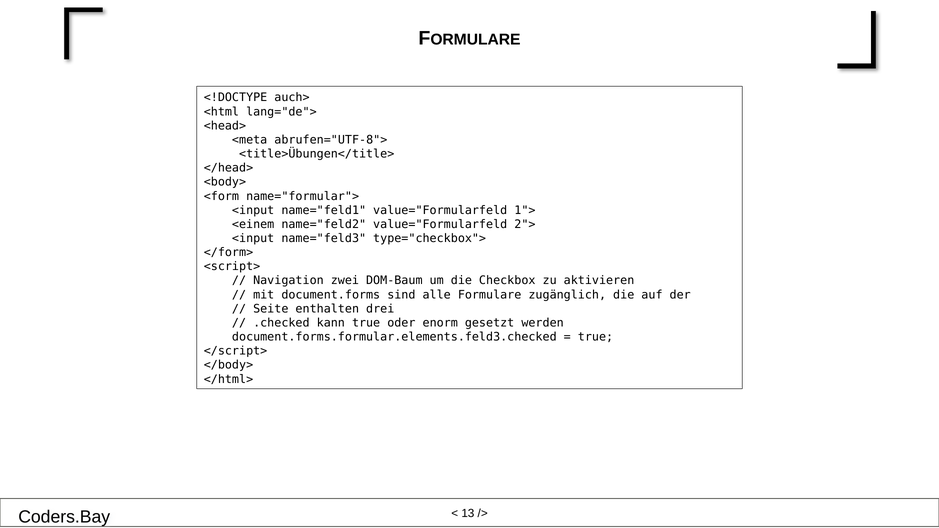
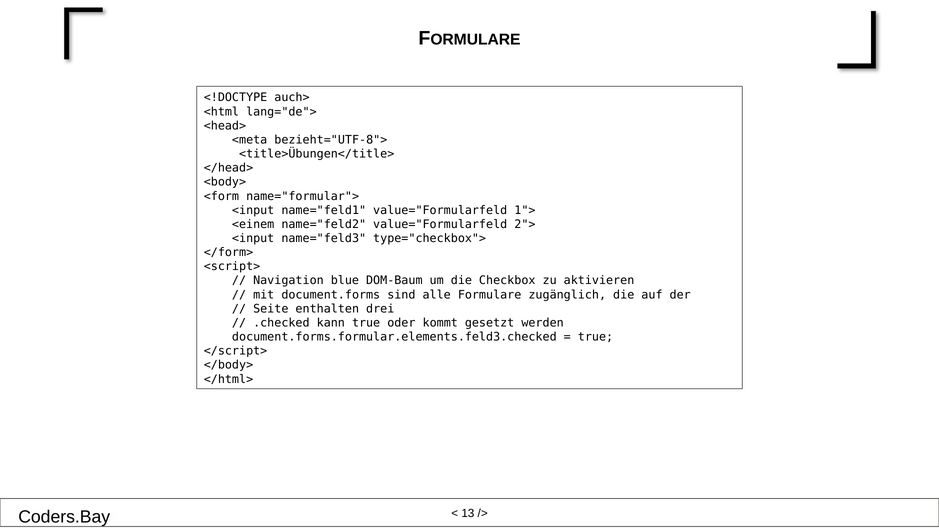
abrufen="UTF-8">: abrufen="UTF-8"> -> bezieht="UTF-8"> (331, 140)
zwei: zwei -> blue (345, 281)
enorm: enorm -> kommt (440, 323)
